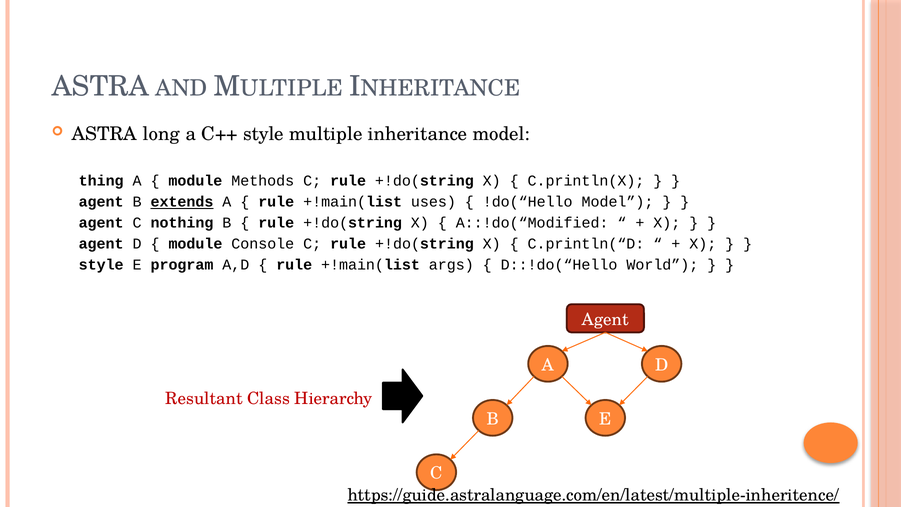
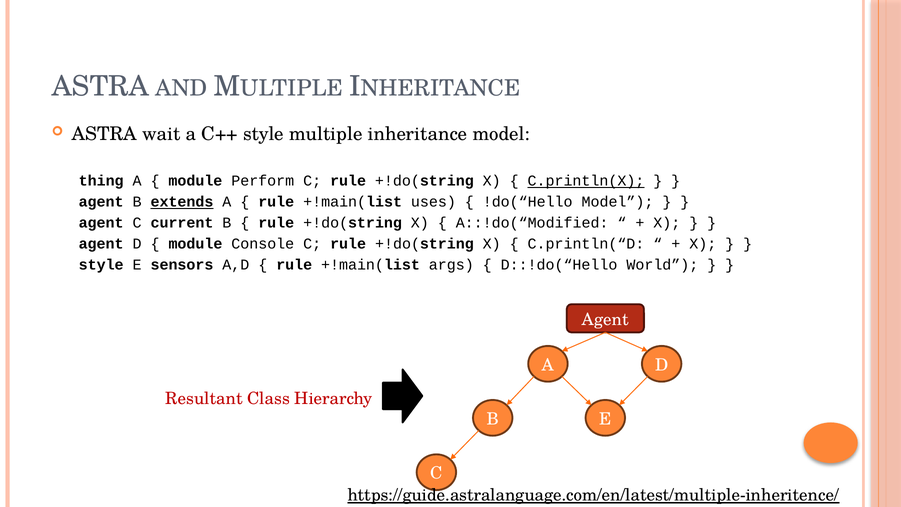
long: long -> wait (161, 134)
Methods: Methods -> Perform (263, 181)
C.println(X underline: none -> present (586, 181)
nothing: nothing -> current (182, 223)
program: program -> sensors (182, 265)
